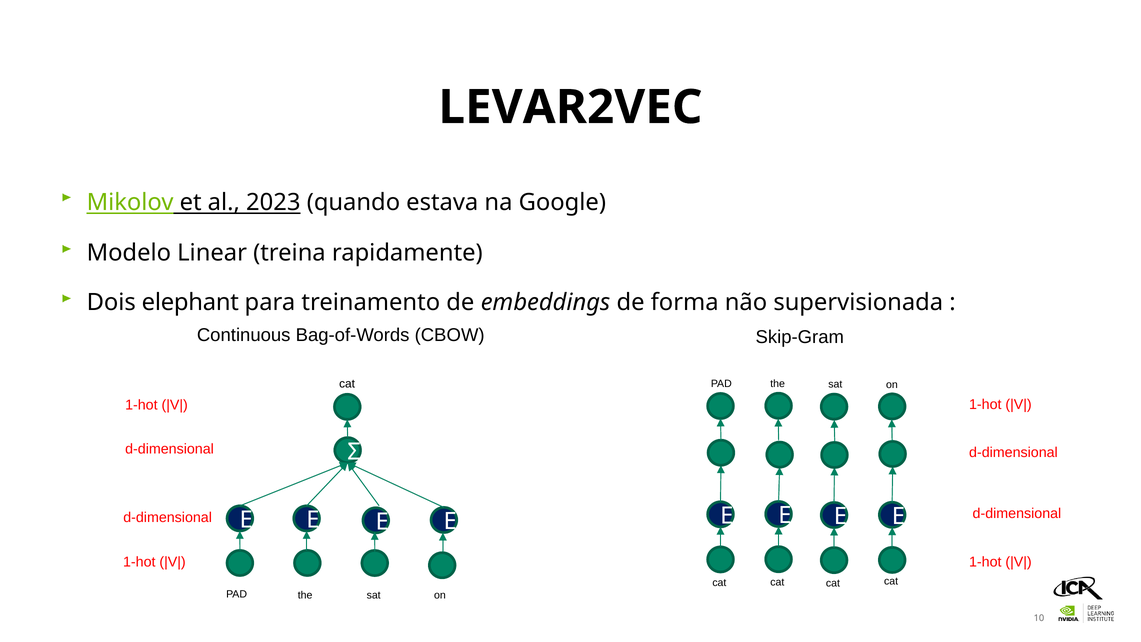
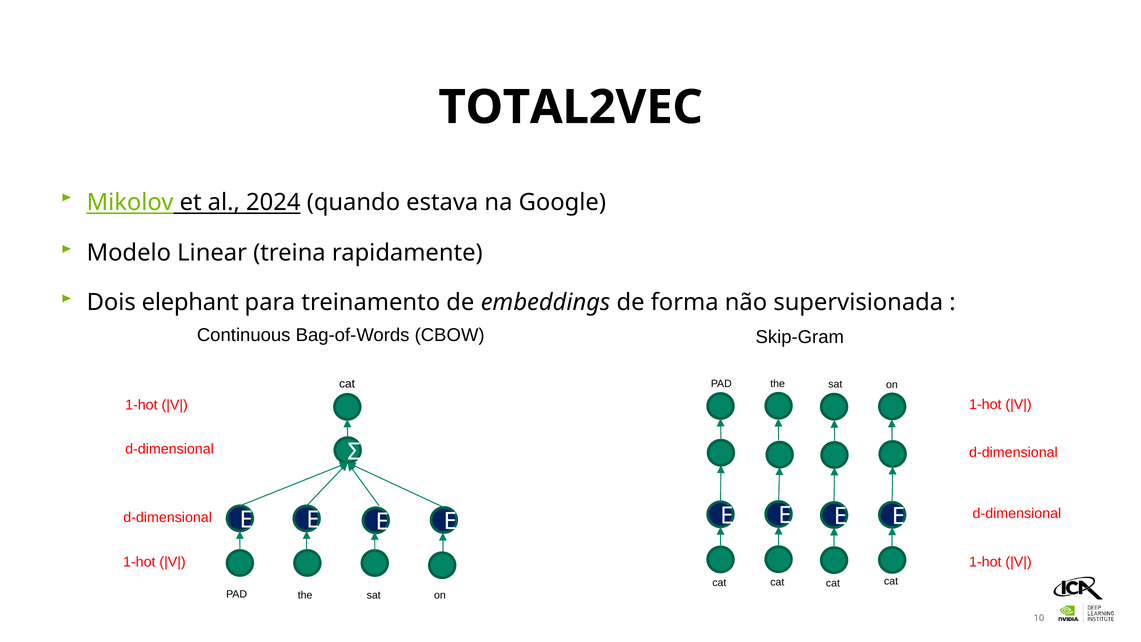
LEVAR2VEC: LEVAR2VEC -> TOTAL2VEC (571, 107)
2023: 2023 -> 2024 (273, 202)
